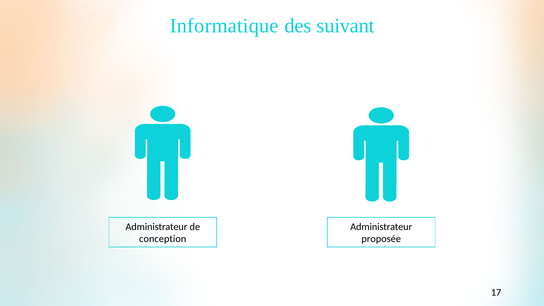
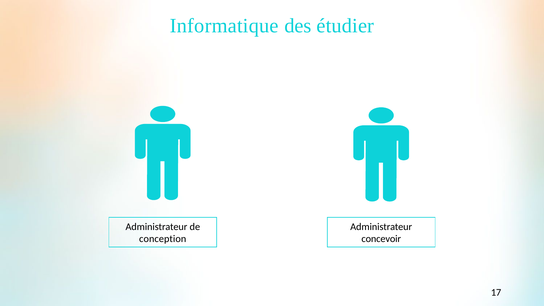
suivant: suivant -> étudier (345, 26)
proposée: proposée -> concevoir (381, 239)
